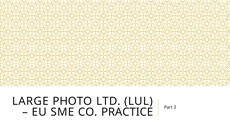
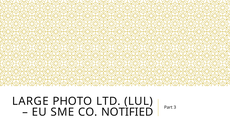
PRACTICE: PRACTICE -> NOTIFIED (127, 112)
